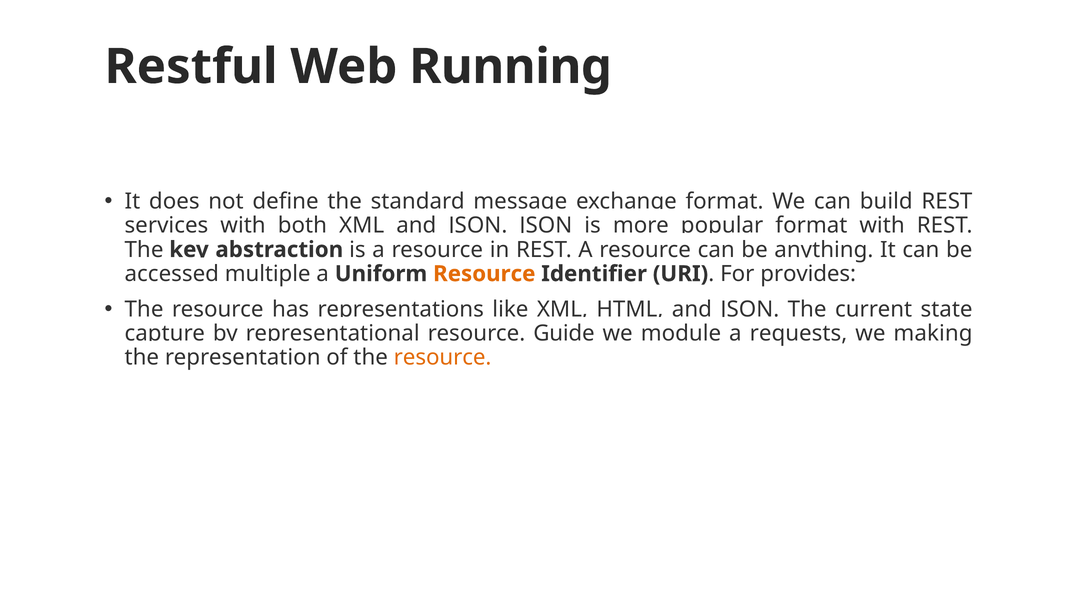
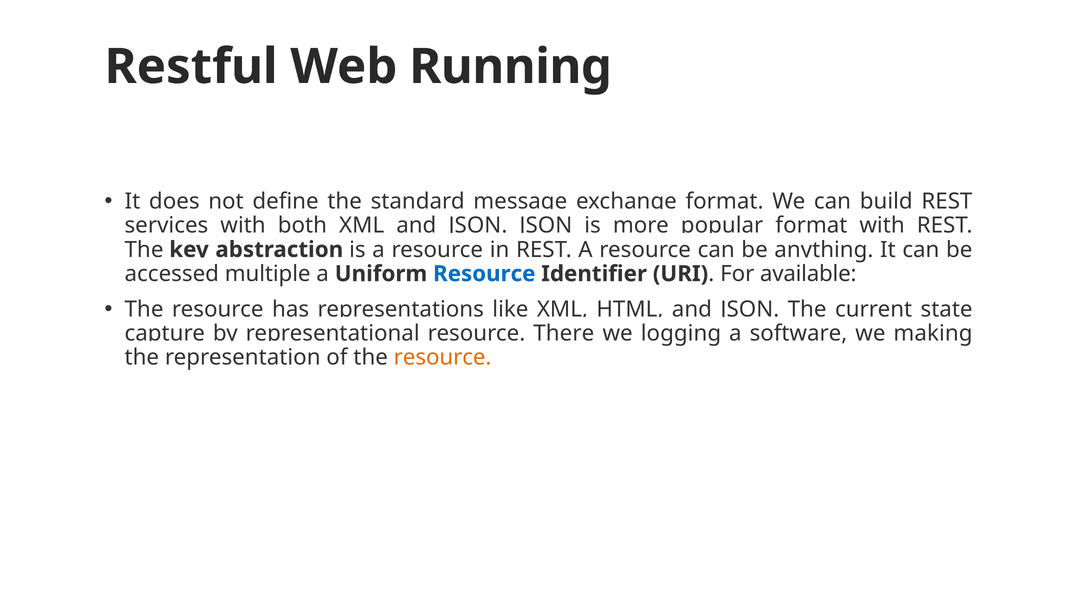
Resource colour: orange -> blue (484, 274)
provides: provides -> available (808, 274)
Guide: Guide -> There (564, 333)
module: module -> logging (681, 333)
requests: requests -> software (798, 333)
